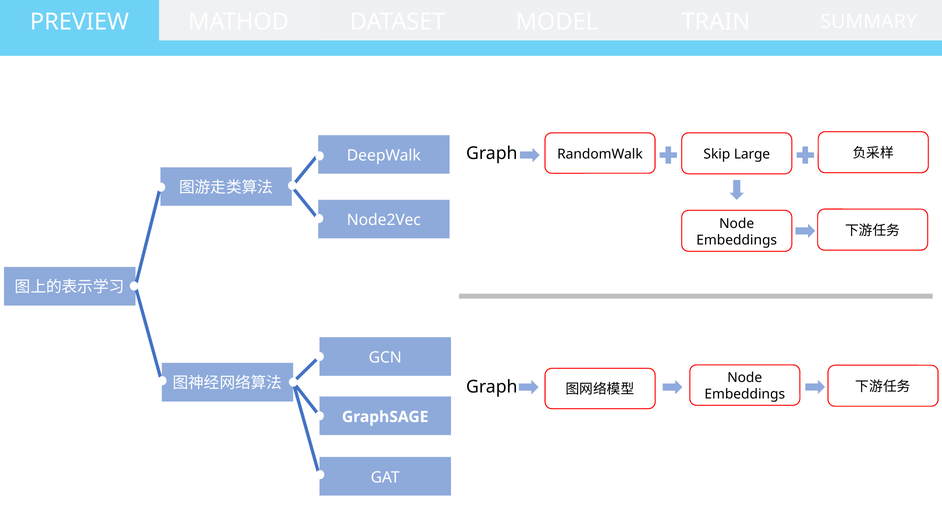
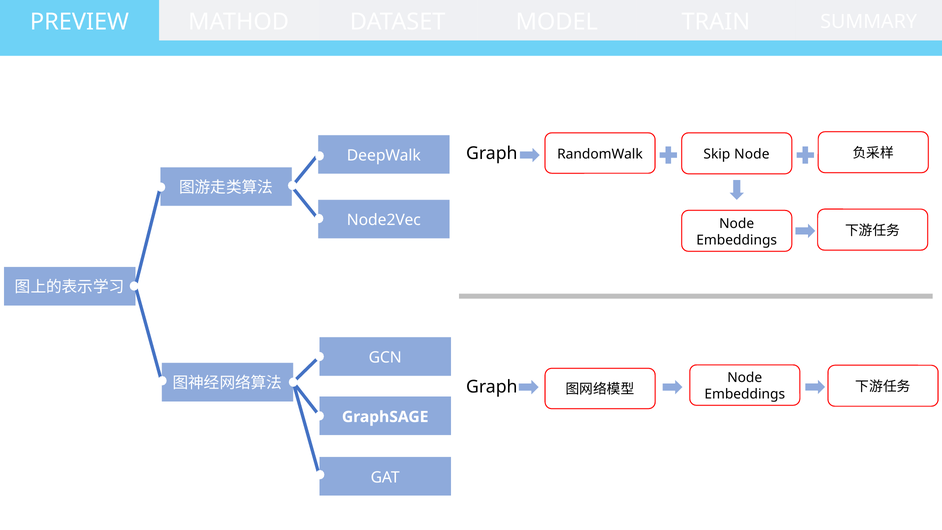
Skip Large: Large -> Node (752, 154)
